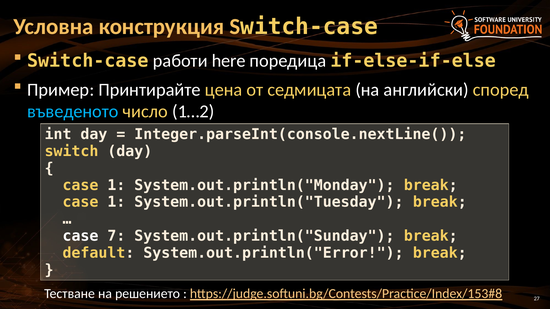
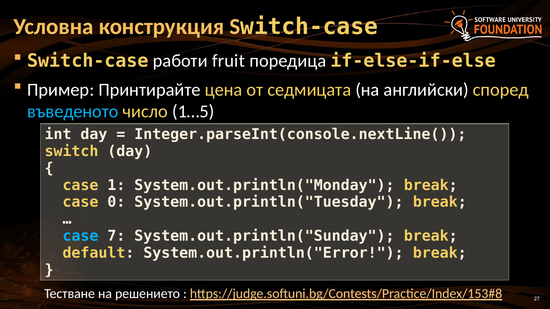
here: here -> fruit (229, 61)
1…2: 1…2 -> 1…5 (193, 112)
1: 1 -> 0 (116, 202)
case colour: white -> light blue (80, 236)
